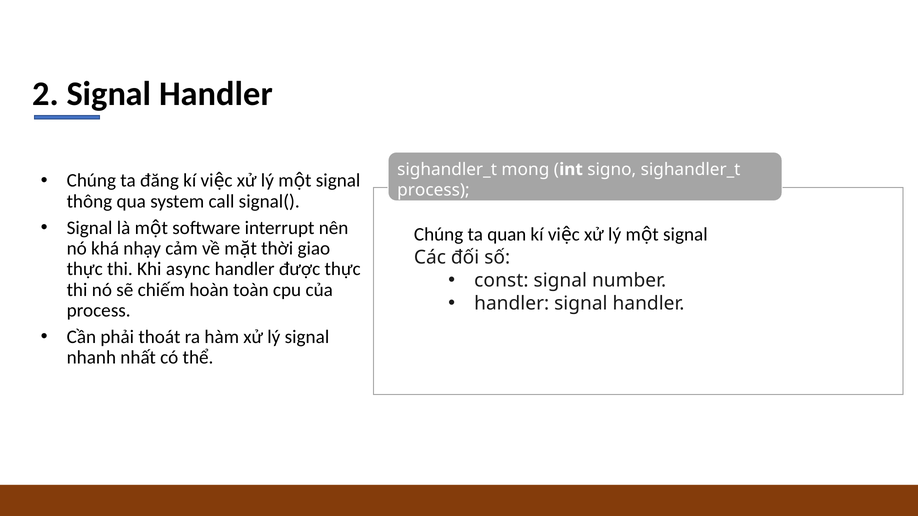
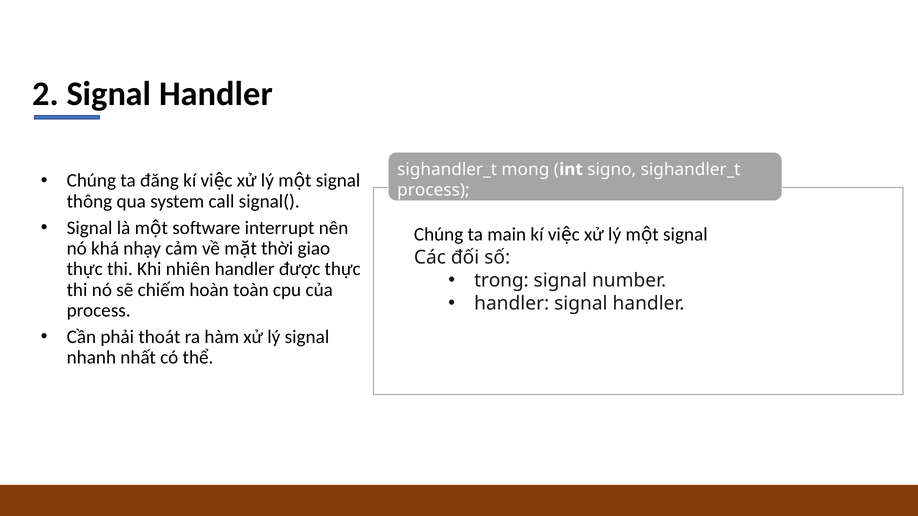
quan: quan -> main (507, 235)
async: async -> nhiên (188, 269)
const: const -> trong (501, 281)
